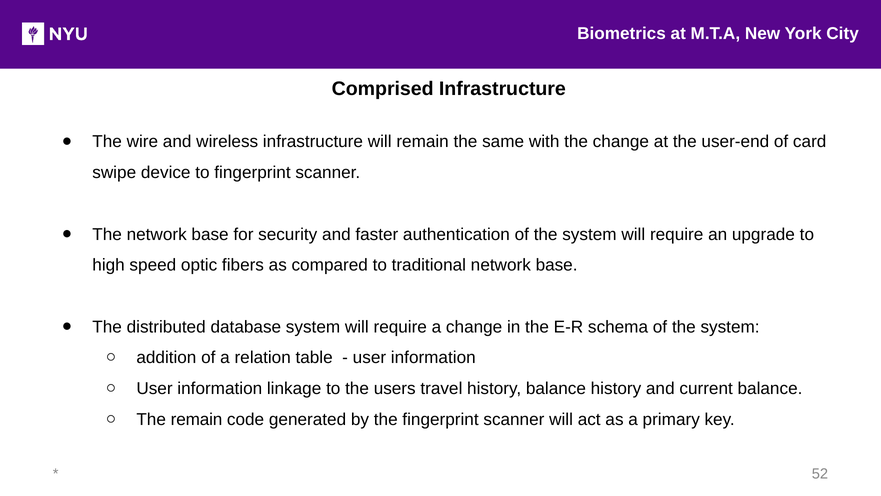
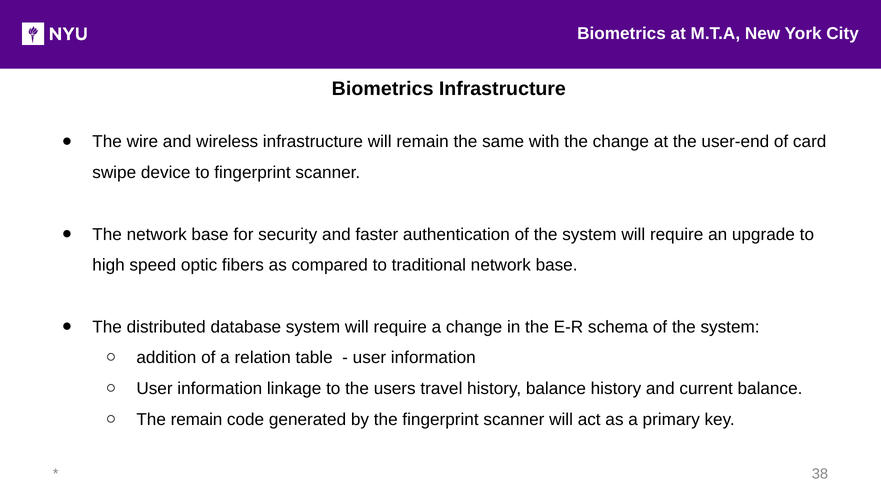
Comprised: Comprised -> Biometrics (383, 89)
52: 52 -> 38 (820, 474)
